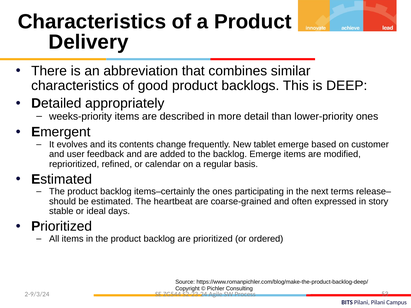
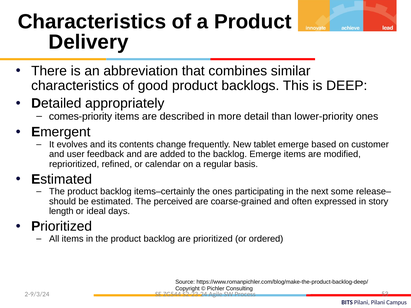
weeks-priority: weeks-priority -> comes-priority (81, 116)
terms: terms -> some (342, 192)
heartbeat: heartbeat -> perceived (173, 202)
stable: stable -> length (61, 211)
